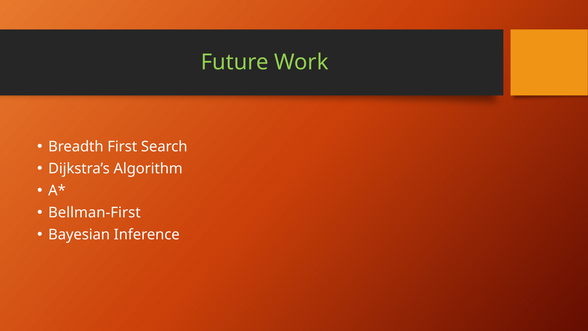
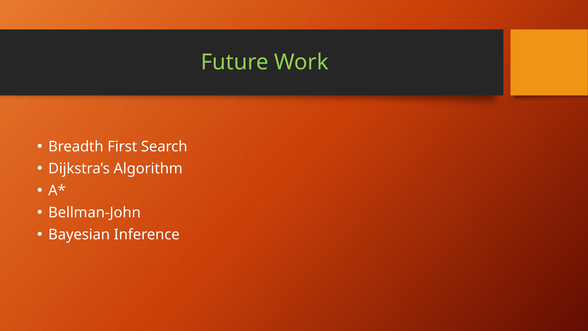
Bellman-First: Bellman-First -> Bellman-John (95, 213)
